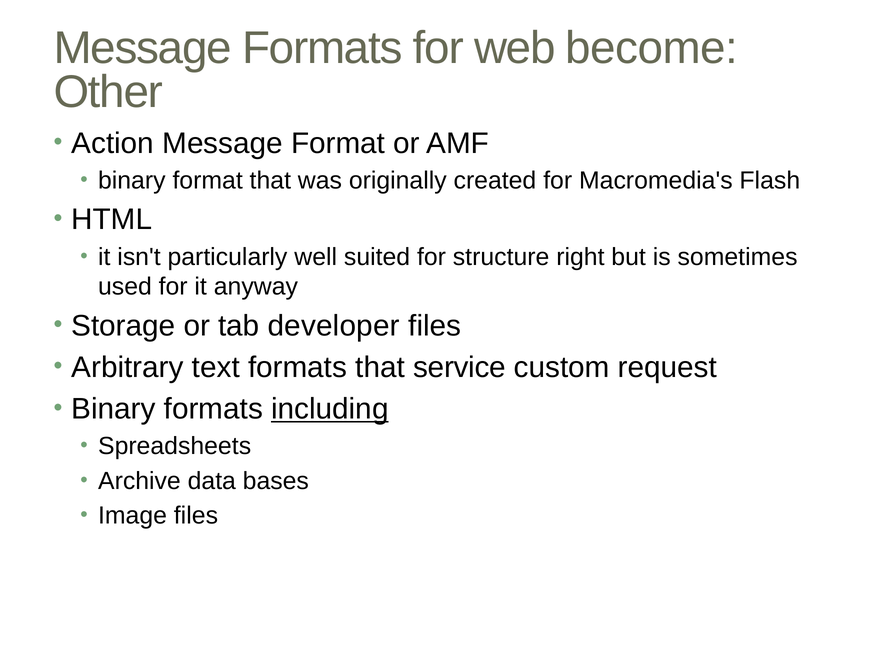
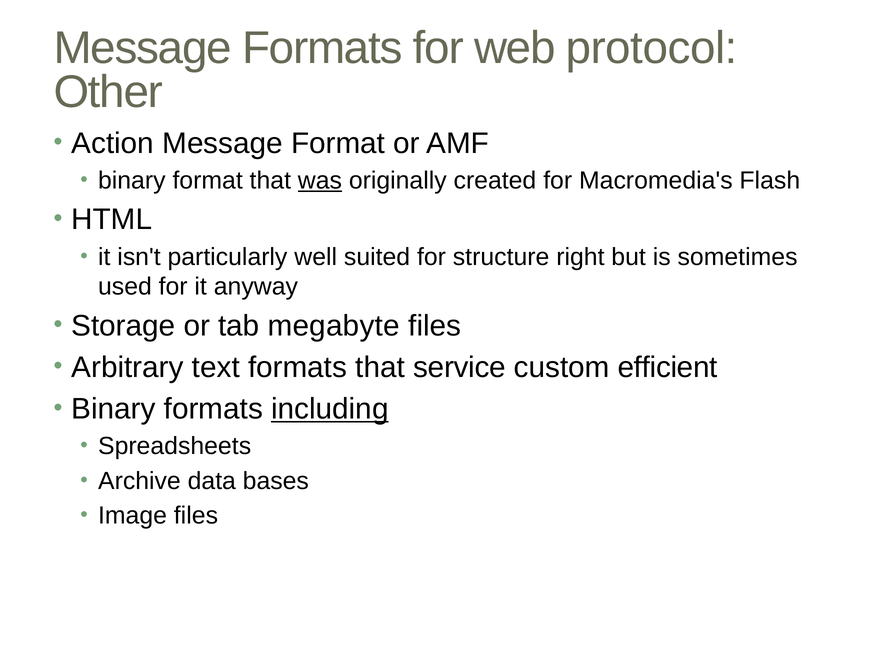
become: become -> protocol (652, 48)
was underline: none -> present (320, 181)
developer: developer -> megabyte (334, 326)
request: request -> efficient (668, 367)
